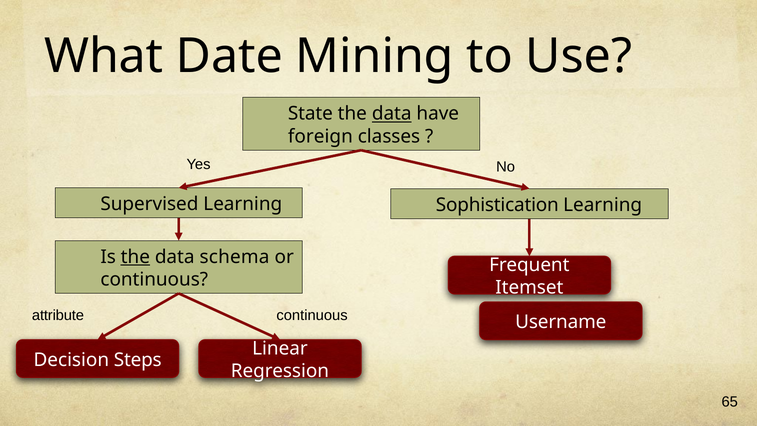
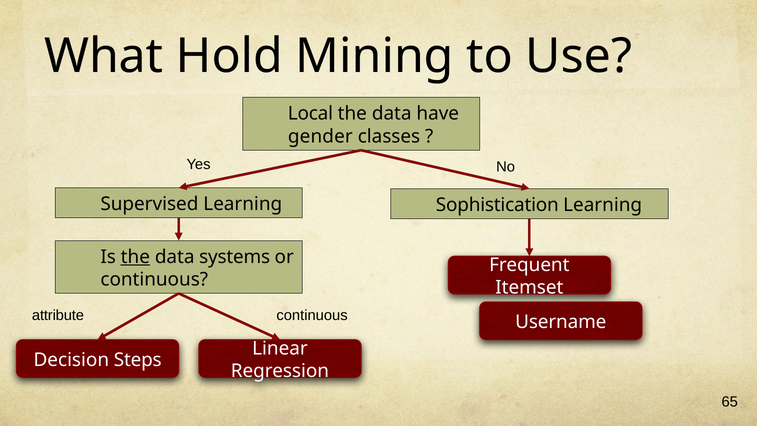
Date: Date -> Hold (230, 56)
State: State -> Local (310, 114)
data underline: present -> none (392, 114)
foreign: foreign -> gender (320, 136)
schema: schema -> systems (235, 257)
